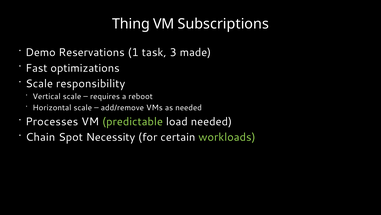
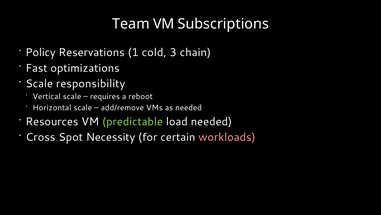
Thing: Thing -> Team (131, 24)
Demo: Demo -> Policy (40, 52)
task: task -> cold (154, 52)
made: made -> chain (195, 52)
Processes: Processes -> Resources (52, 121)
Chain: Chain -> Cross (40, 137)
workloads colour: light green -> pink (227, 137)
